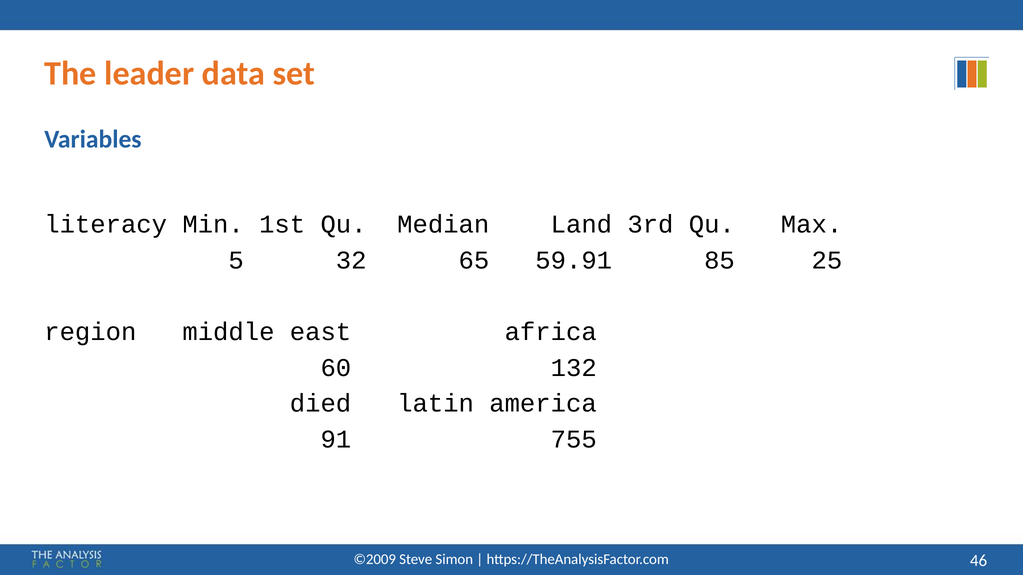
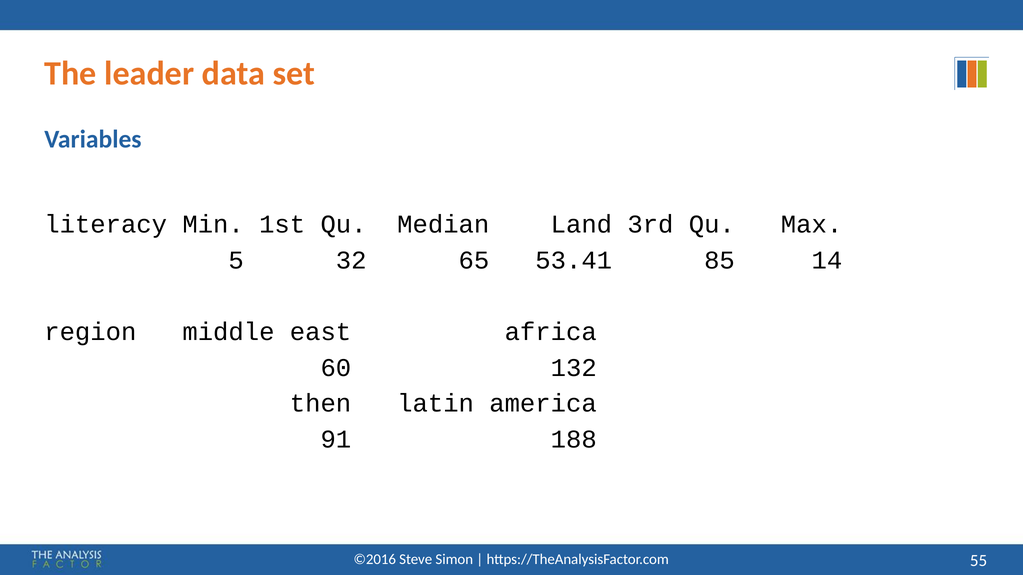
59.91: 59.91 -> 53.41 (574, 260)
25: 25 -> 14 (827, 260)
died: died -> then (321, 404)
755: 755 -> 188 (574, 440)
©2009: ©2009 -> ©2016 (375, 560)
46: 46 -> 55 (979, 561)
